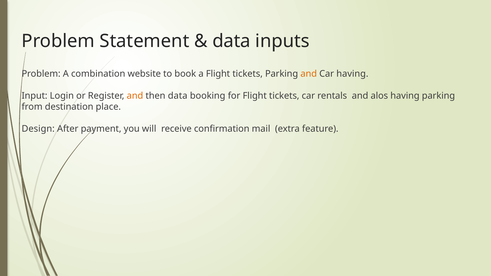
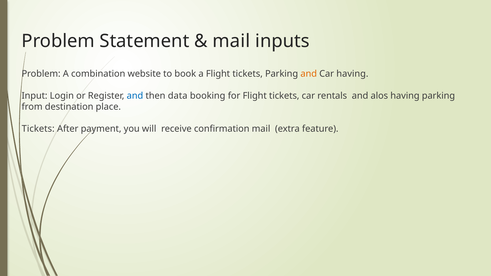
data: data -> mail (231, 41)
and colour: orange -> blue (135, 96)
Design: Design -> Tickets (38, 129)
